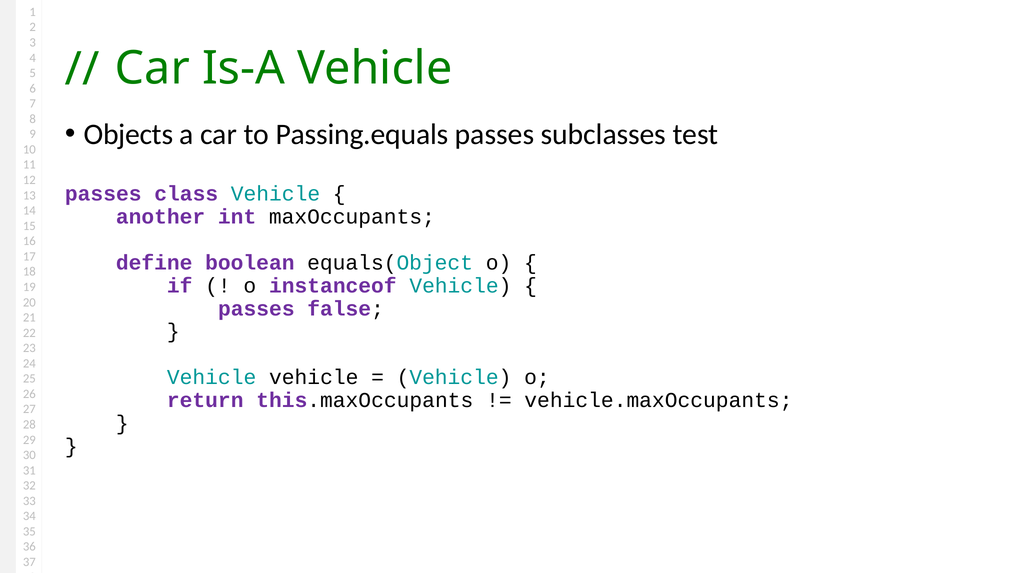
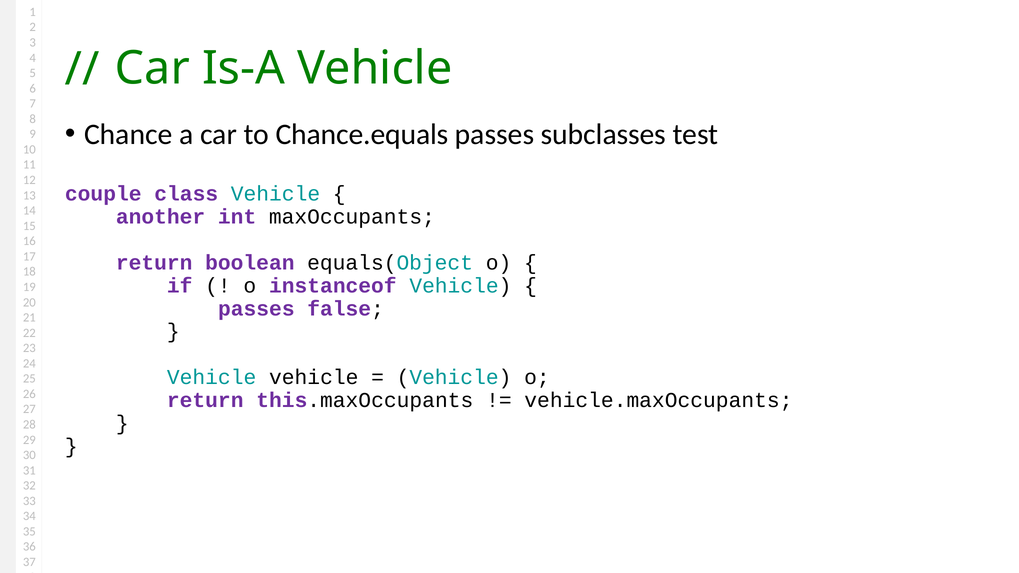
Objects: Objects -> Chance (128, 134)
Passing.equals: Passing.equals -> Chance.equals (362, 134)
passes: passes -> couple (103, 194)
define: define -> return (154, 263)
